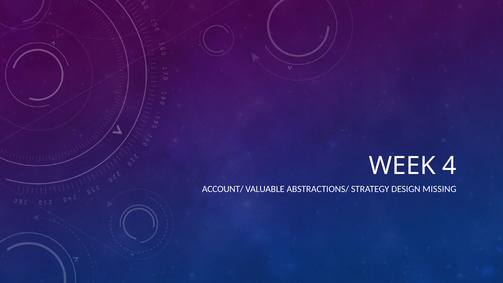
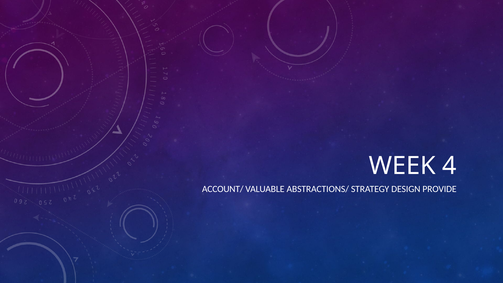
MISSING: MISSING -> PROVIDE (440, 189)
